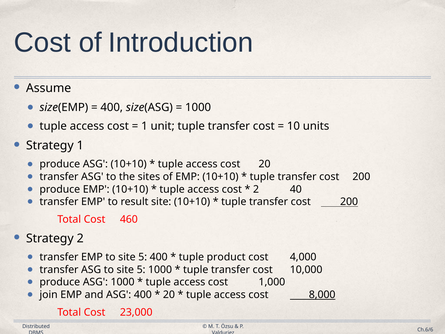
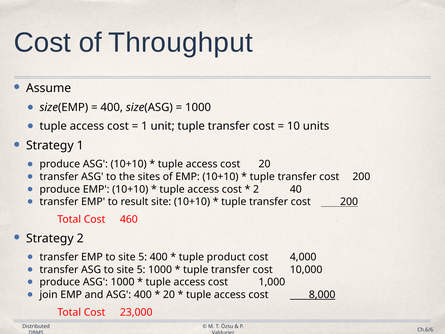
Introduction: Introduction -> Throughput (180, 43)
